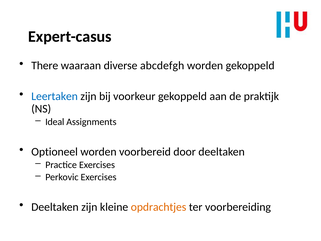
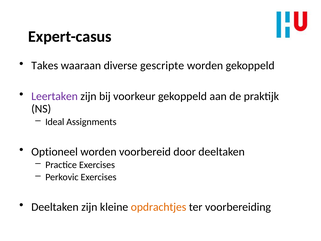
There: There -> Takes (45, 66)
abcdefgh: abcdefgh -> gescripte (162, 66)
Leertaken colour: blue -> purple (55, 96)
